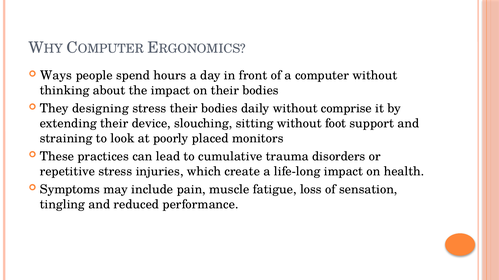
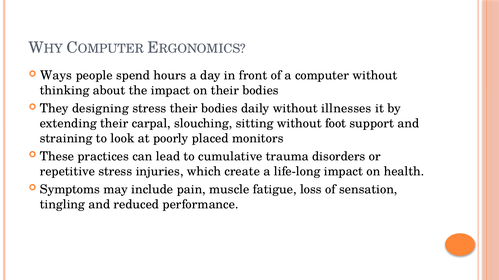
comprise: comprise -> illnesses (346, 109)
device: device -> carpal (151, 124)
